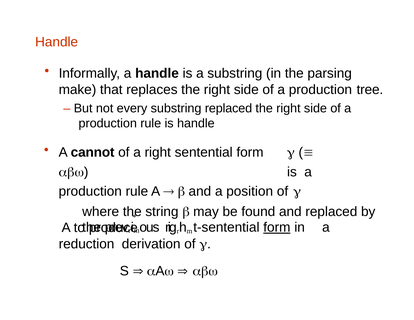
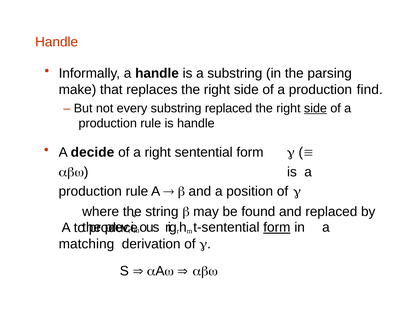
tree: tree -> find (370, 90)
side underline: none -> present (315, 108)
cannot: cannot -> decide (92, 152)
reduction: reduction -> matching (86, 244)
